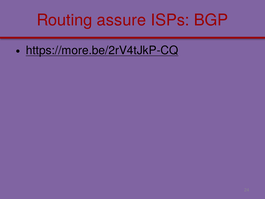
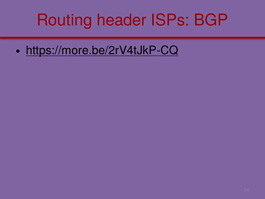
assure: assure -> header (122, 20)
